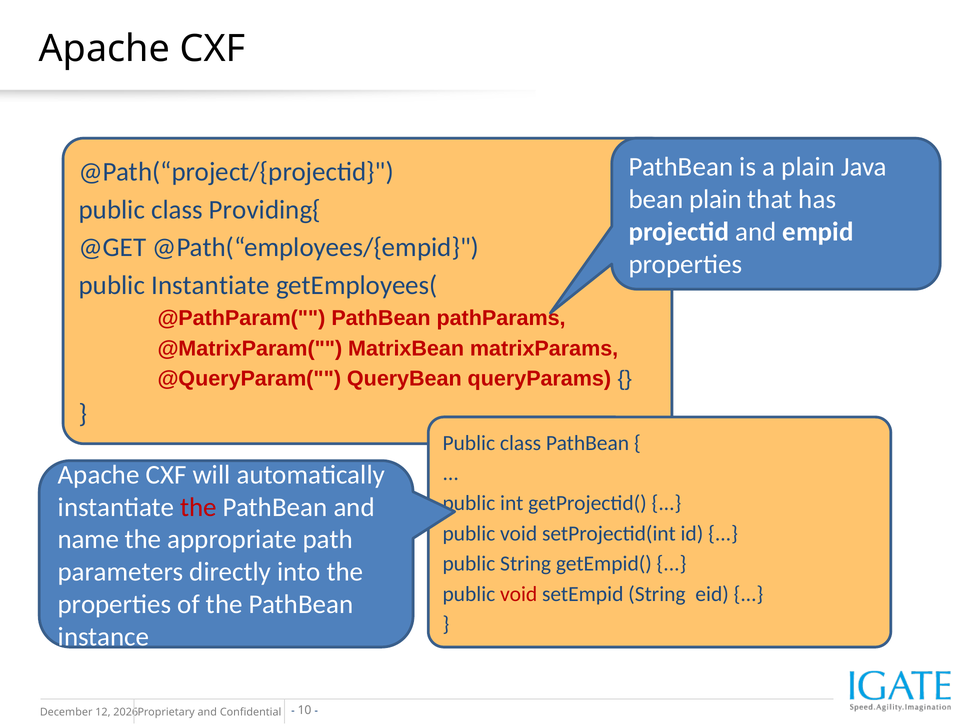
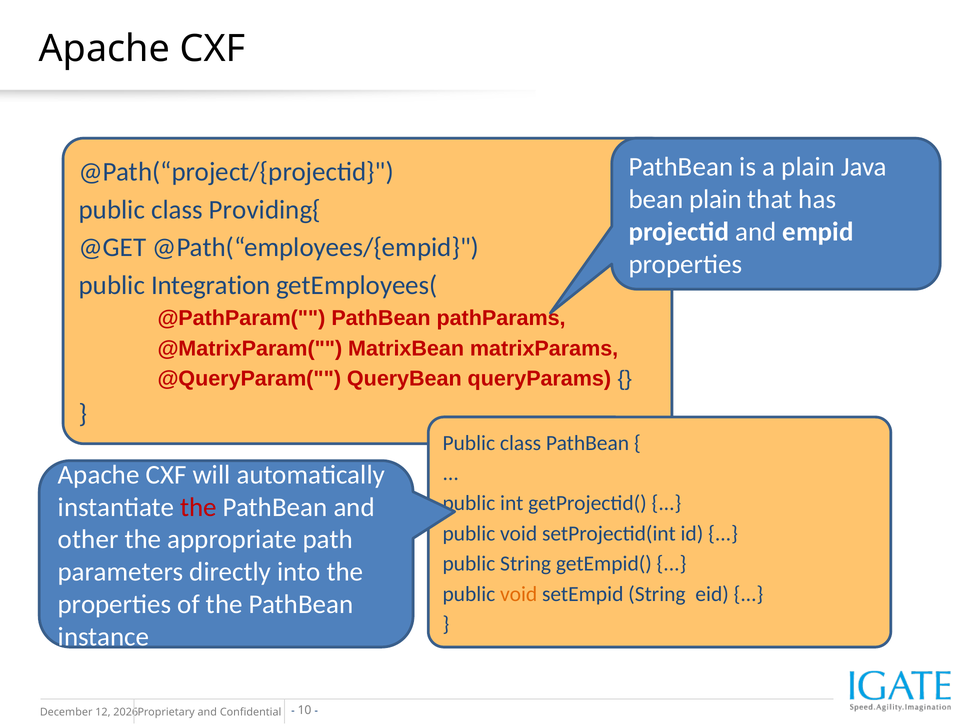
public Instantiate: Instantiate -> Integration (211, 285)
name: name -> other (88, 540)
void colour: red -> orange (519, 594)
